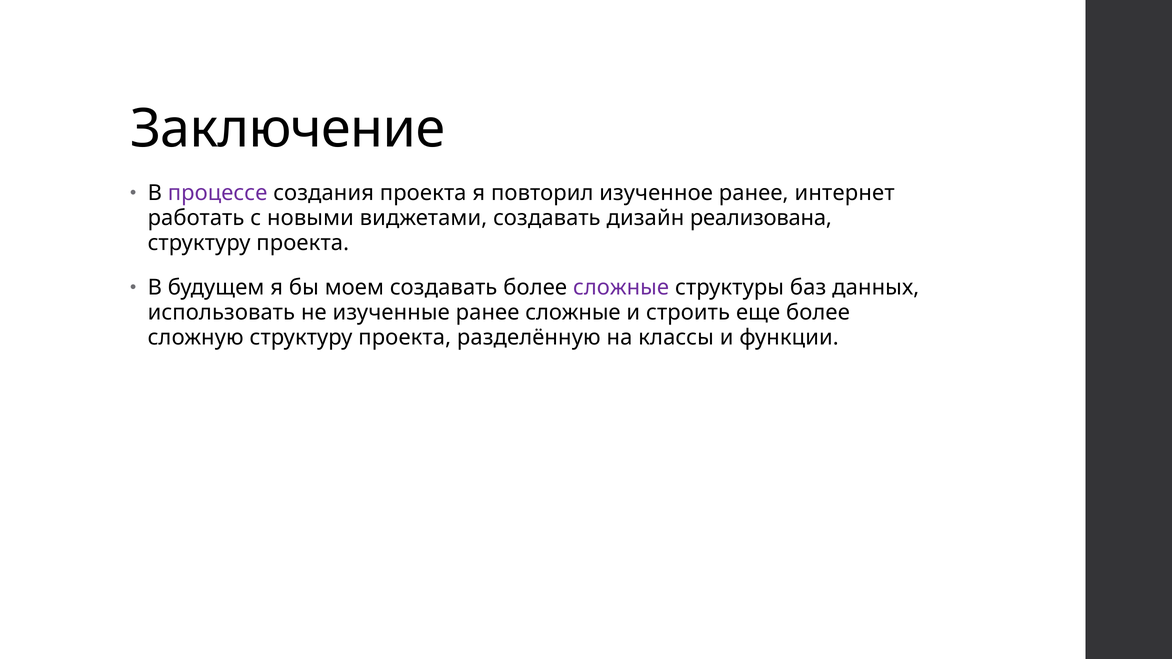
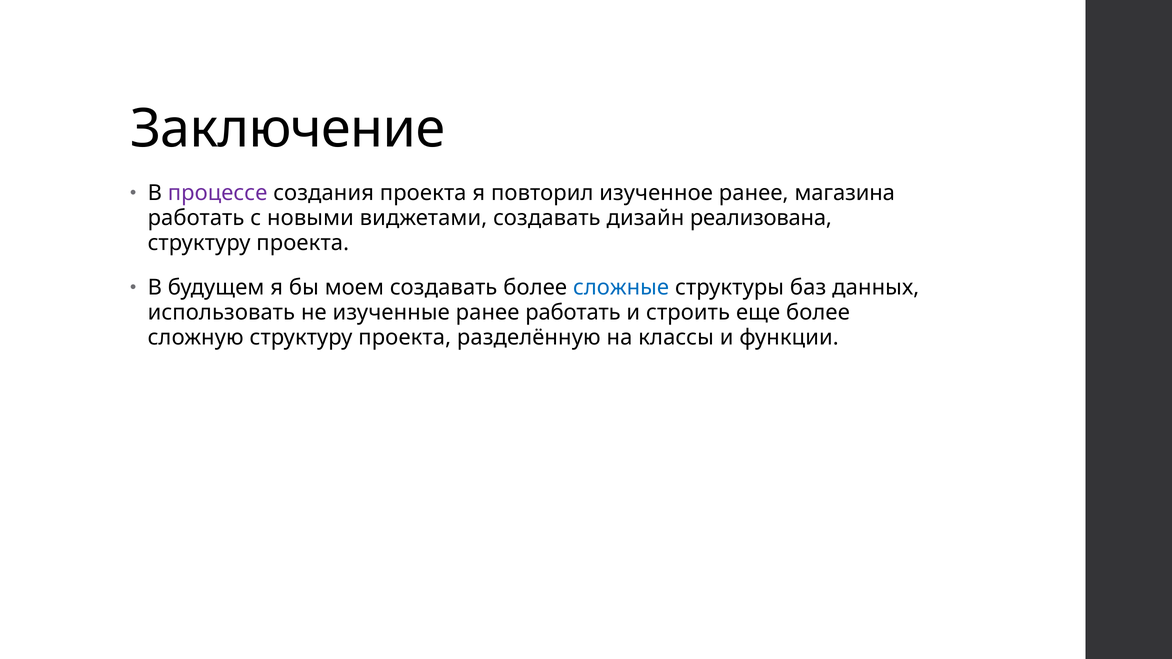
интернет: интернет -> магазина (845, 193)
сложные colour: purple -> blue (621, 288)
ранее сложные: сложные -> работать (573, 313)
